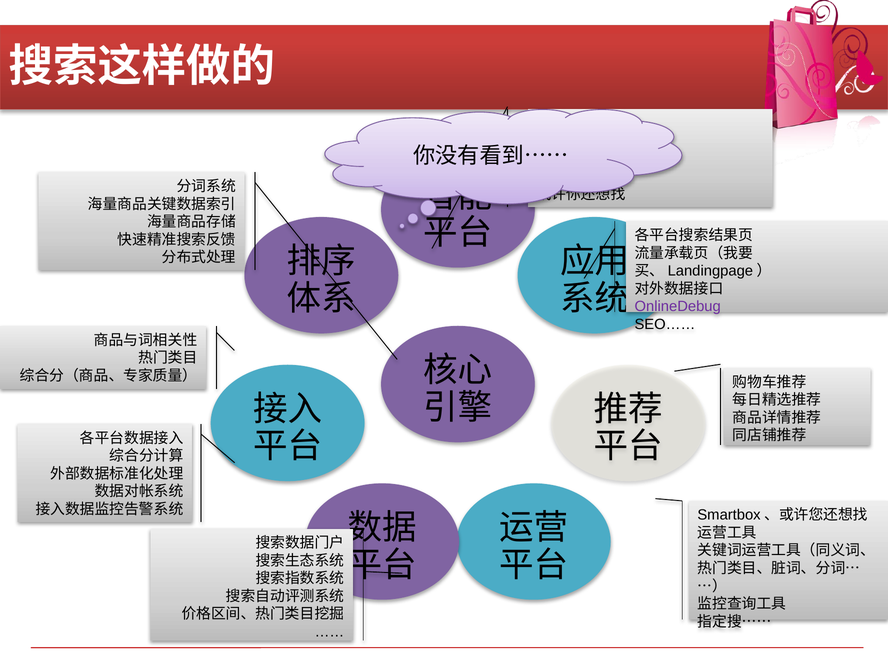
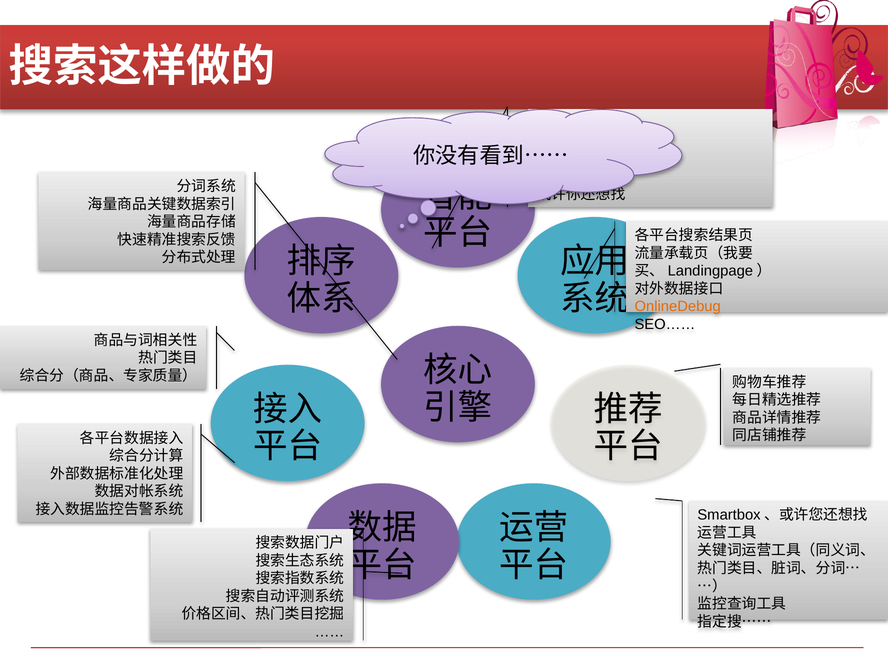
OnlineDebug colour: purple -> orange (678, 306)
